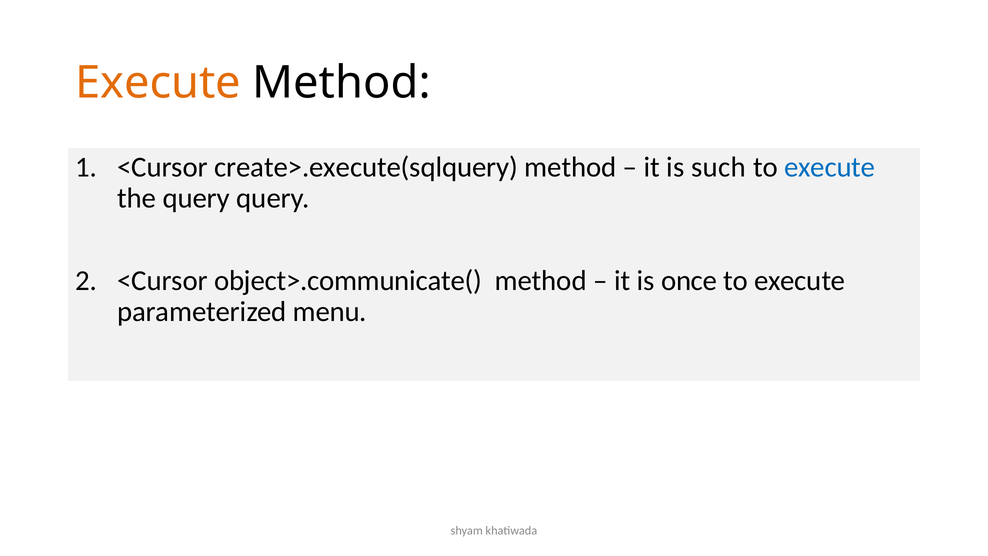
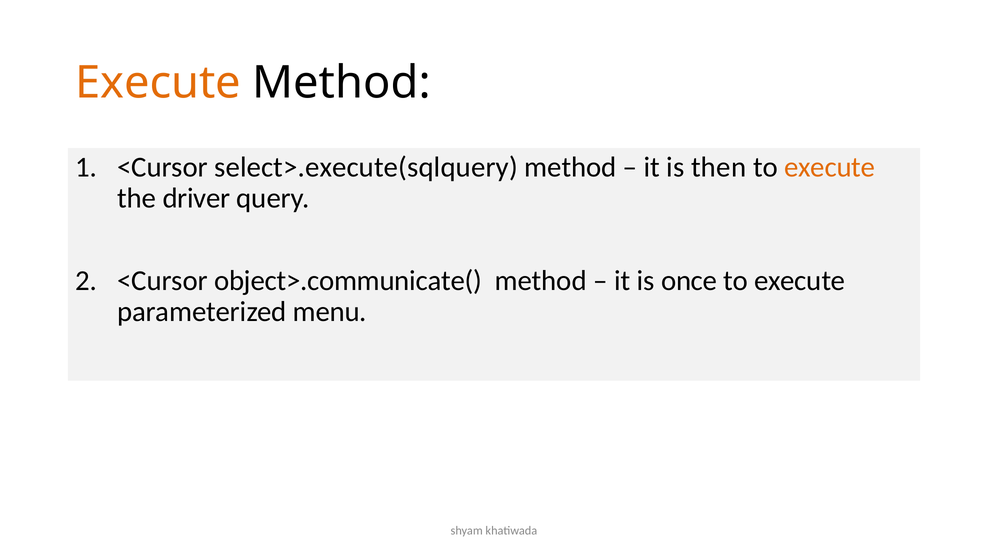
create>.execute(sqlquery: create>.execute(sqlquery -> select>.execute(sqlquery (366, 167)
such: such -> then (719, 167)
execute colour: blue -> orange (830, 167)
the query: query -> driver (196, 198)
